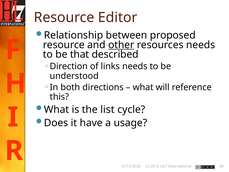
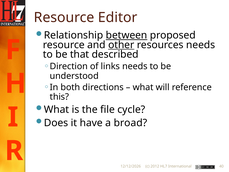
between underline: none -> present (127, 35)
list: list -> file (108, 109)
usage: usage -> broad (130, 123)
